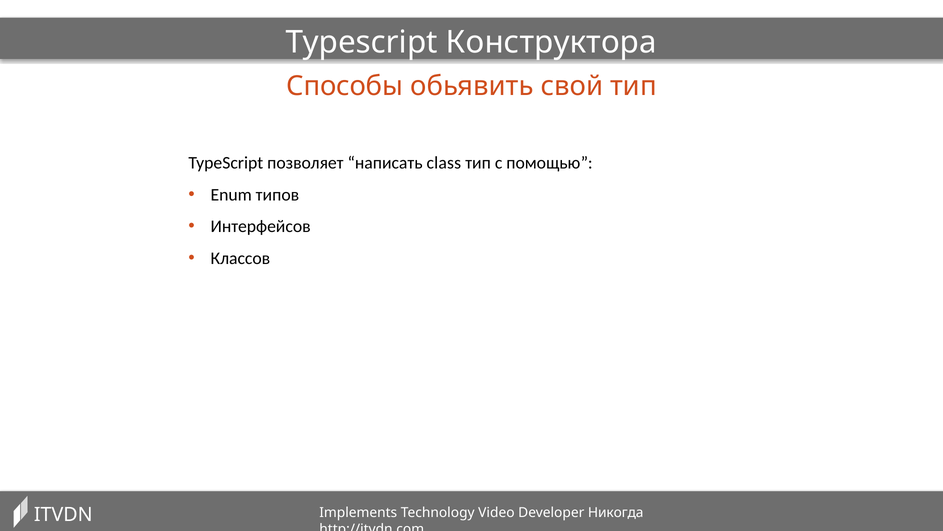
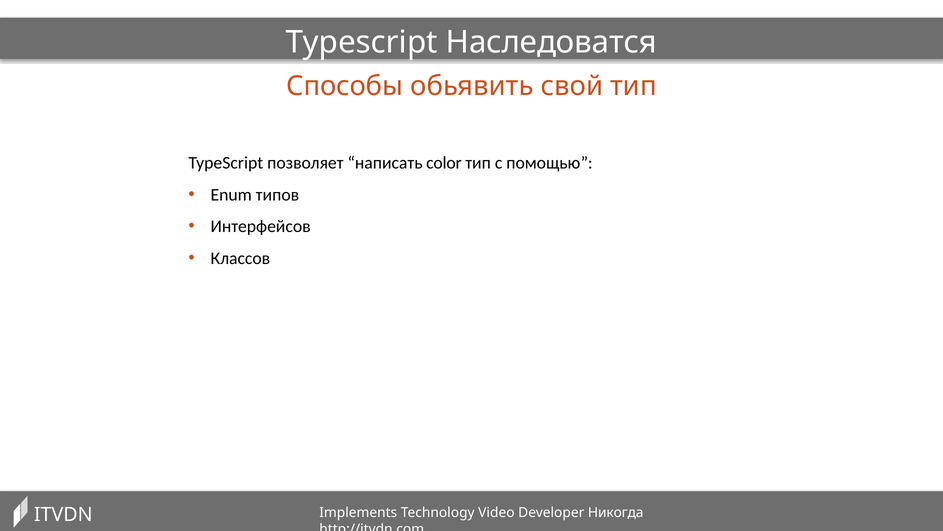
Конструктора: Конструктора -> Наследоватся (551, 42)
class: class -> color (444, 163)
